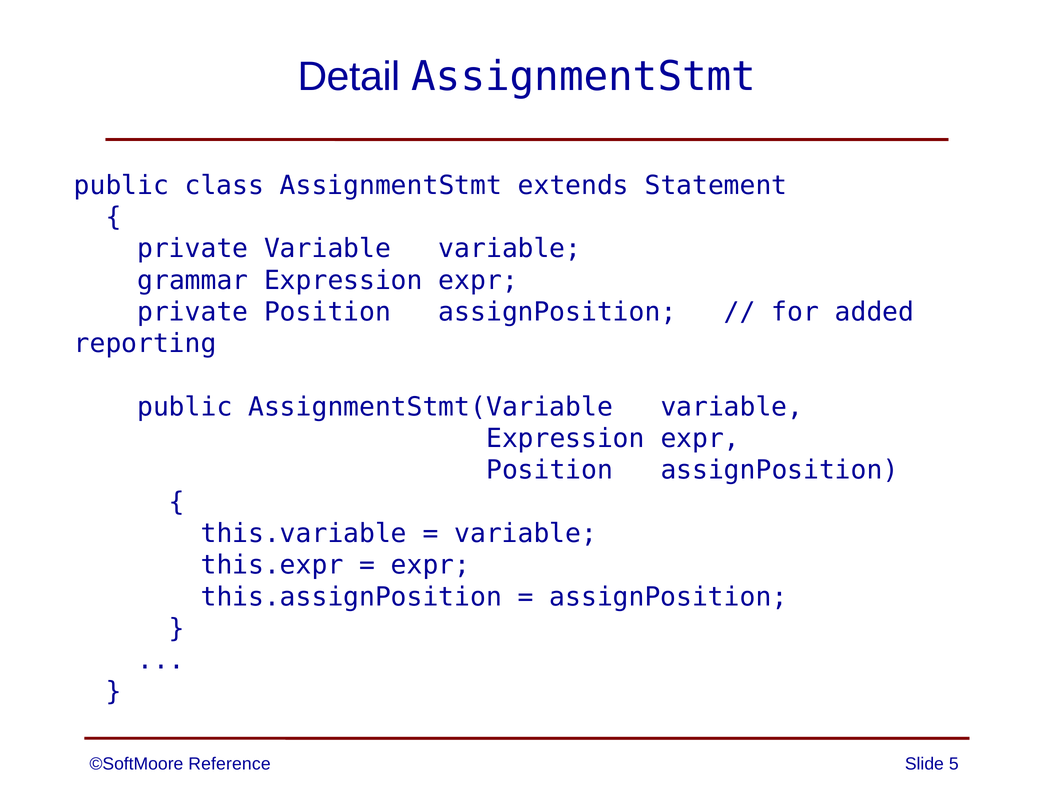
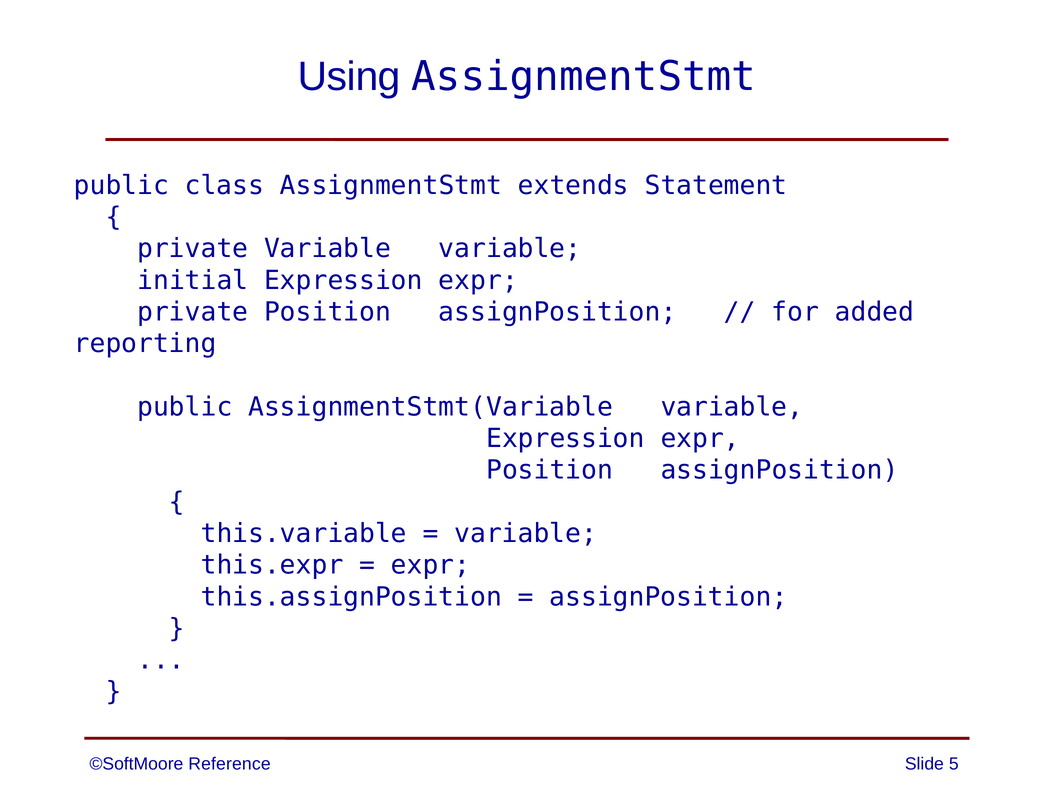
Detail: Detail -> Using (349, 77)
grammar: grammar -> initial (193, 280)
